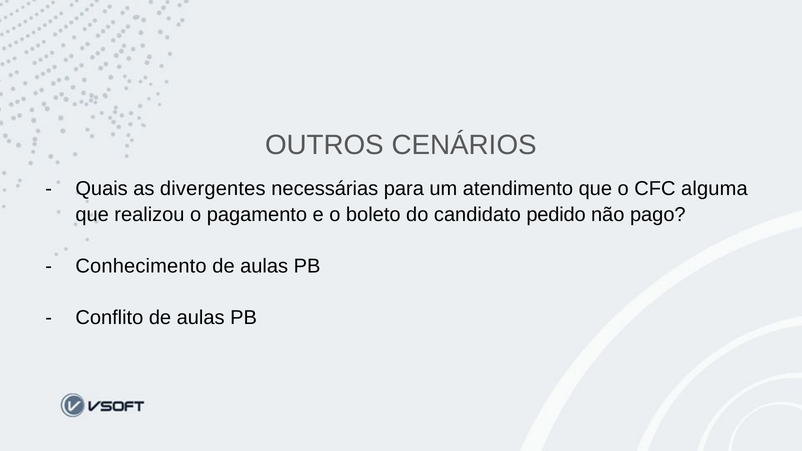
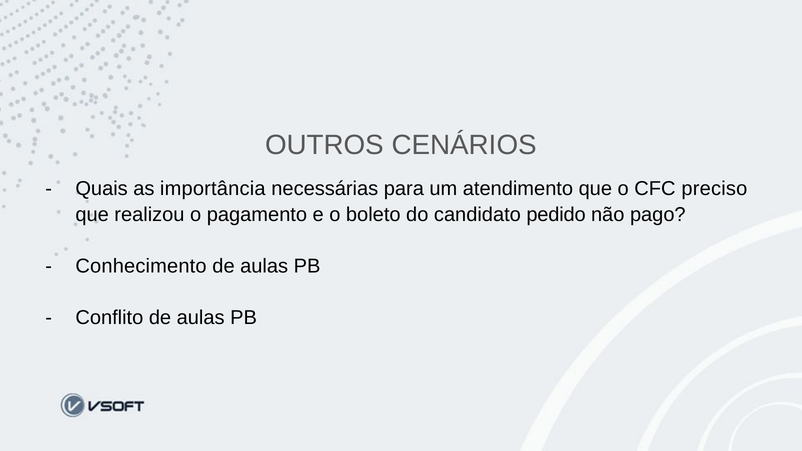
divergentes: divergentes -> importância (213, 189)
alguma: alguma -> preciso (714, 189)
